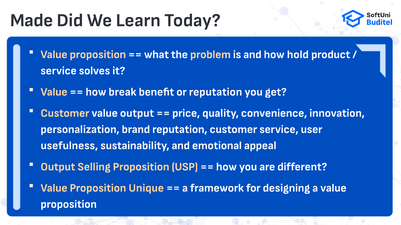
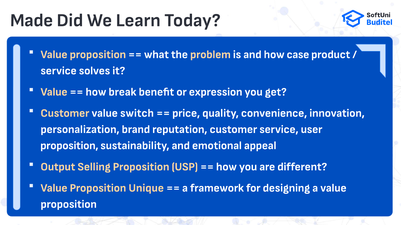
hold: hold -> case (298, 55)
or reputation: reputation -> expression (216, 92)
value output: output -> switch (137, 113)
usefulness: usefulness -> proposition (69, 146)
